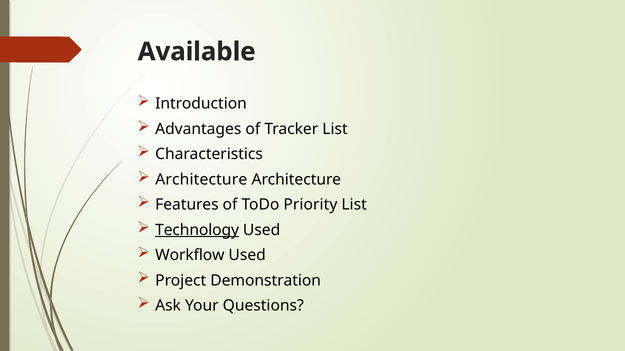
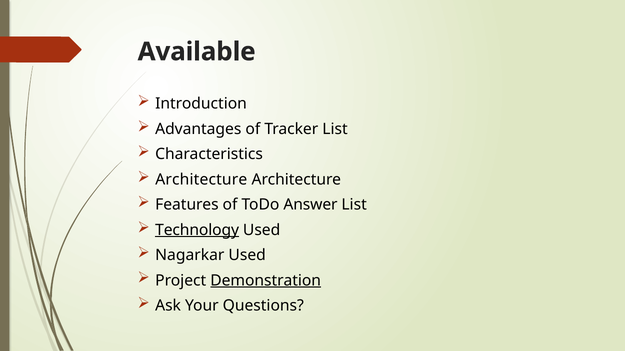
Priority: Priority -> Answer (311, 205)
Workflow: Workflow -> Nagarkar (190, 256)
Demonstration underline: none -> present (266, 281)
